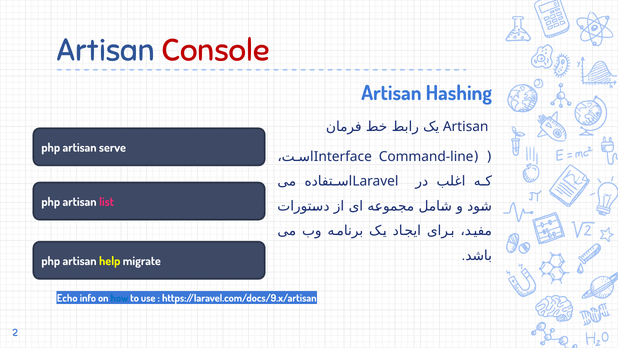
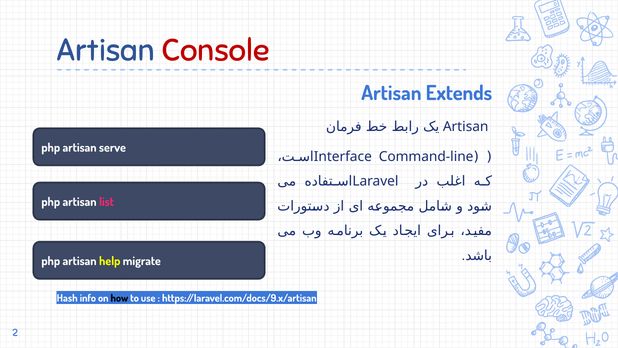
Hashing: Hashing -> Extends (459, 93)
Echo: Echo -> Hash (67, 298)
how colour: blue -> black (119, 298)
